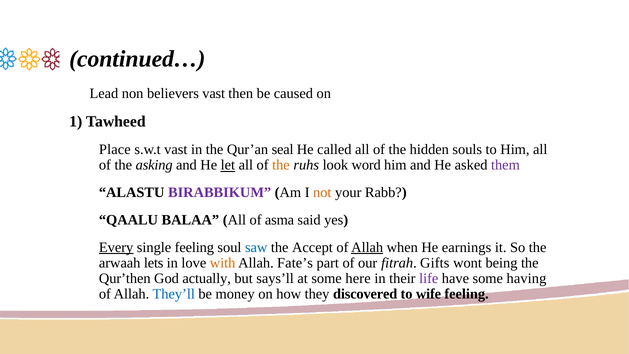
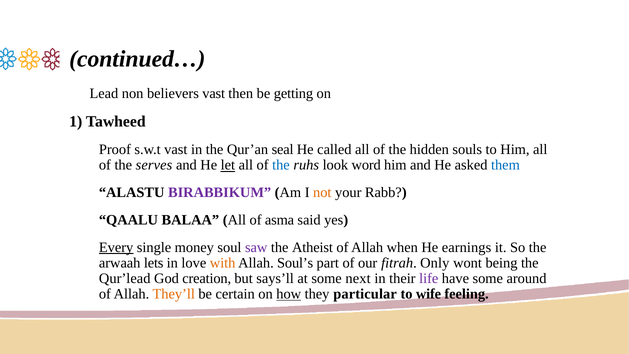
caused: caused -> getting (293, 93)
Place: Place -> Proof (115, 150)
asking: asking -> serves (154, 165)
the colour: orange -> blue (281, 165)
them colour: purple -> blue (505, 165)
single feeling: feeling -> money (194, 247)
saw colour: blue -> purple (256, 247)
Accept: Accept -> Atheist (313, 247)
Allah underline: present -> none (367, 247)
Fate’s: Fate’s -> Soul’s (295, 263)
Gifts: Gifts -> Only (435, 263)
Qur’then: Qur’then -> Qur’lead (125, 278)
actually: actually -> creation (207, 278)
here: here -> next (358, 278)
having: having -> around (527, 278)
They’ll colour: blue -> orange (174, 294)
money: money -> certain (235, 294)
how underline: none -> present (289, 294)
discovered: discovered -> particular (365, 294)
